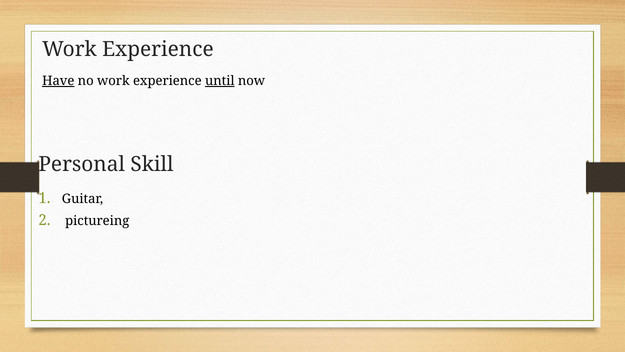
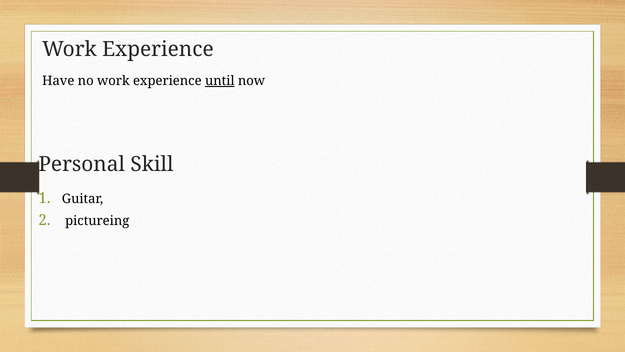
Have underline: present -> none (58, 81)
